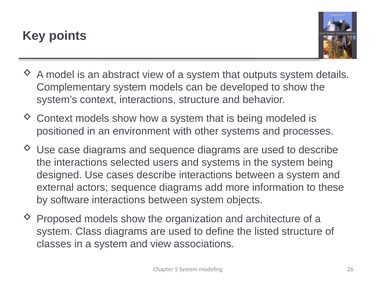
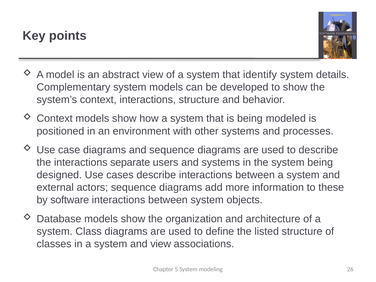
outputs: outputs -> identify (260, 75)
selected: selected -> separate (130, 162)
Proposed: Proposed -> Database (59, 219)
